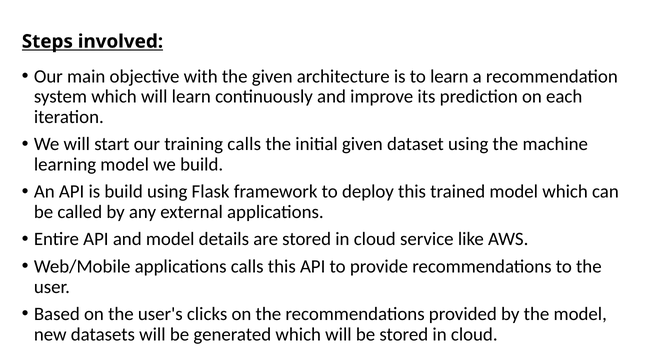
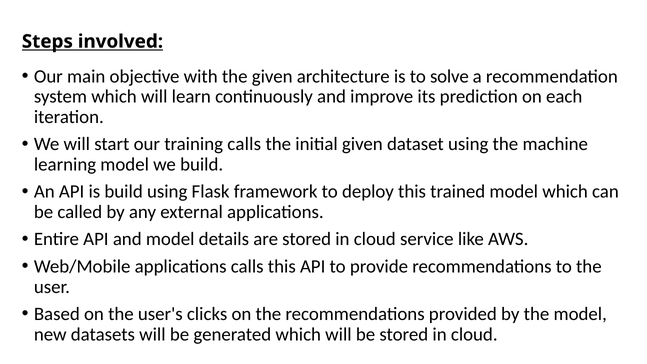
to learn: learn -> solve (449, 76)
